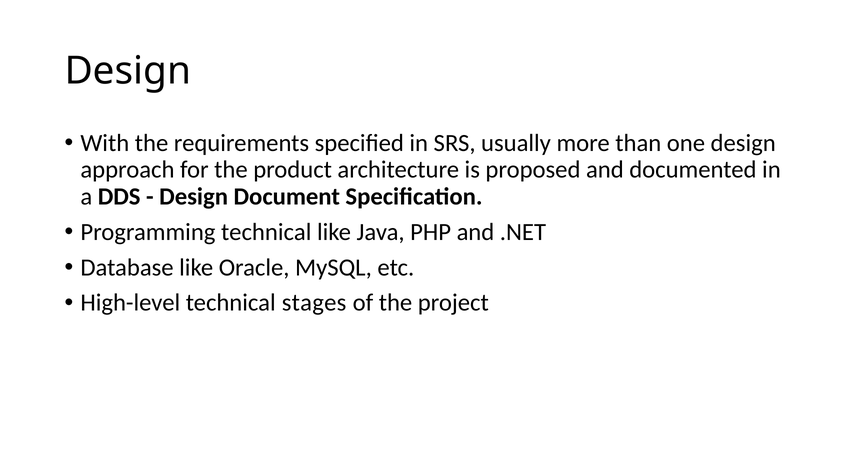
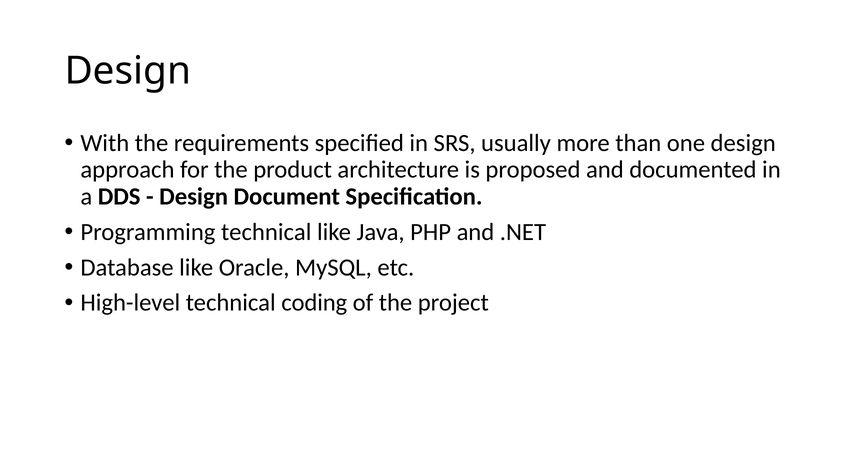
stages: stages -> coding (314, 303)
